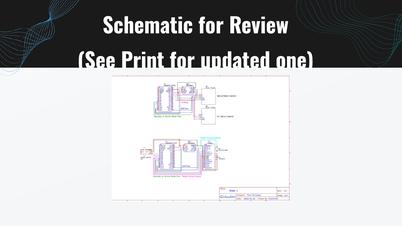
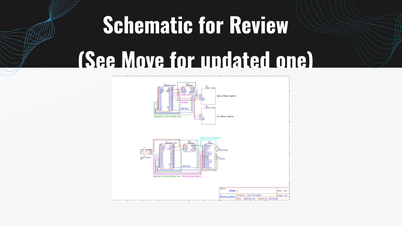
Print: Print -> Move (143, 62)
